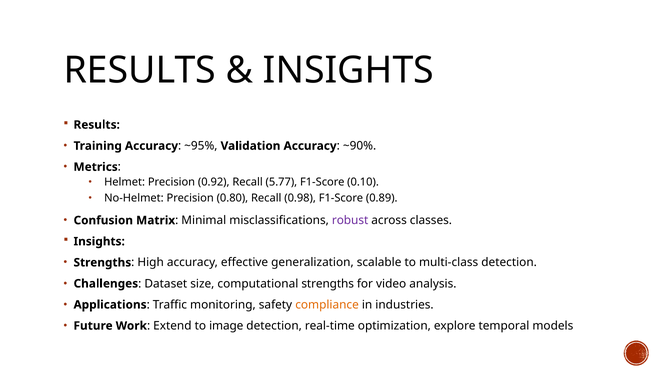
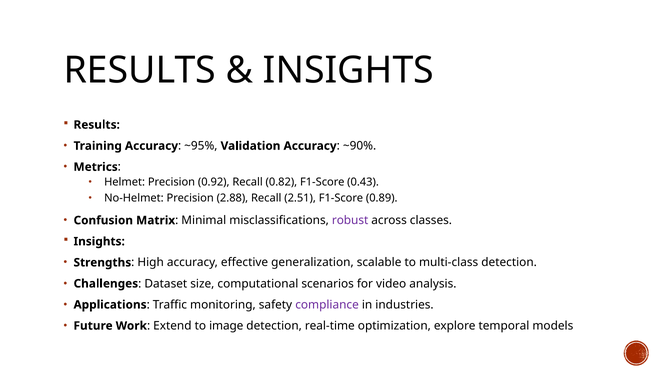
5.77: 5.77 -> 0.82 (281, 182)
0.10: 0.10 -> 0.43 (363, 182)
0.80: 0.80 -> 2.88 (232, 198)
0.98: 0.98 -> 2.51 (300, 198)
computational strengths: strengths -> scenarios (328, 284)
compliance colour: orange -> purple (327, 305)
